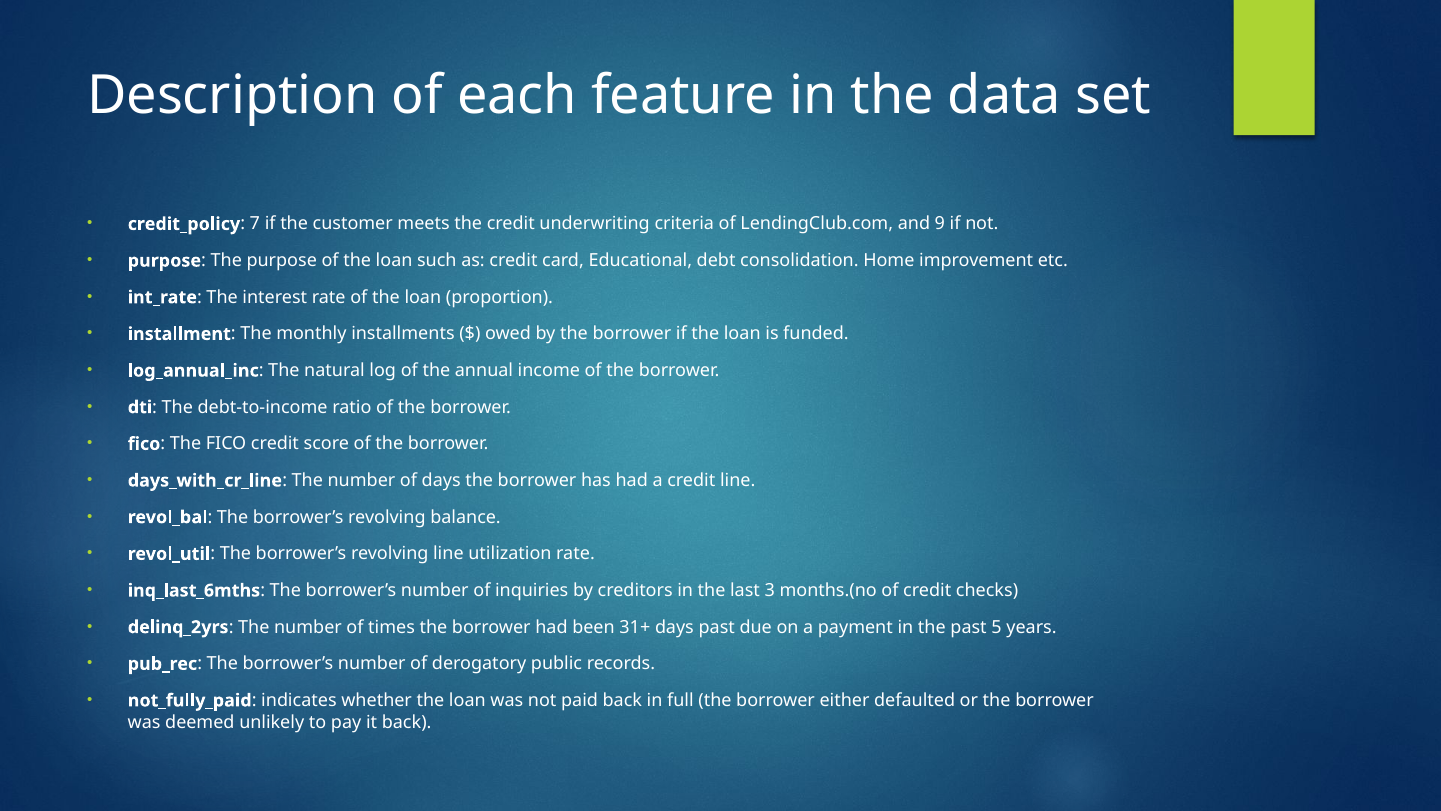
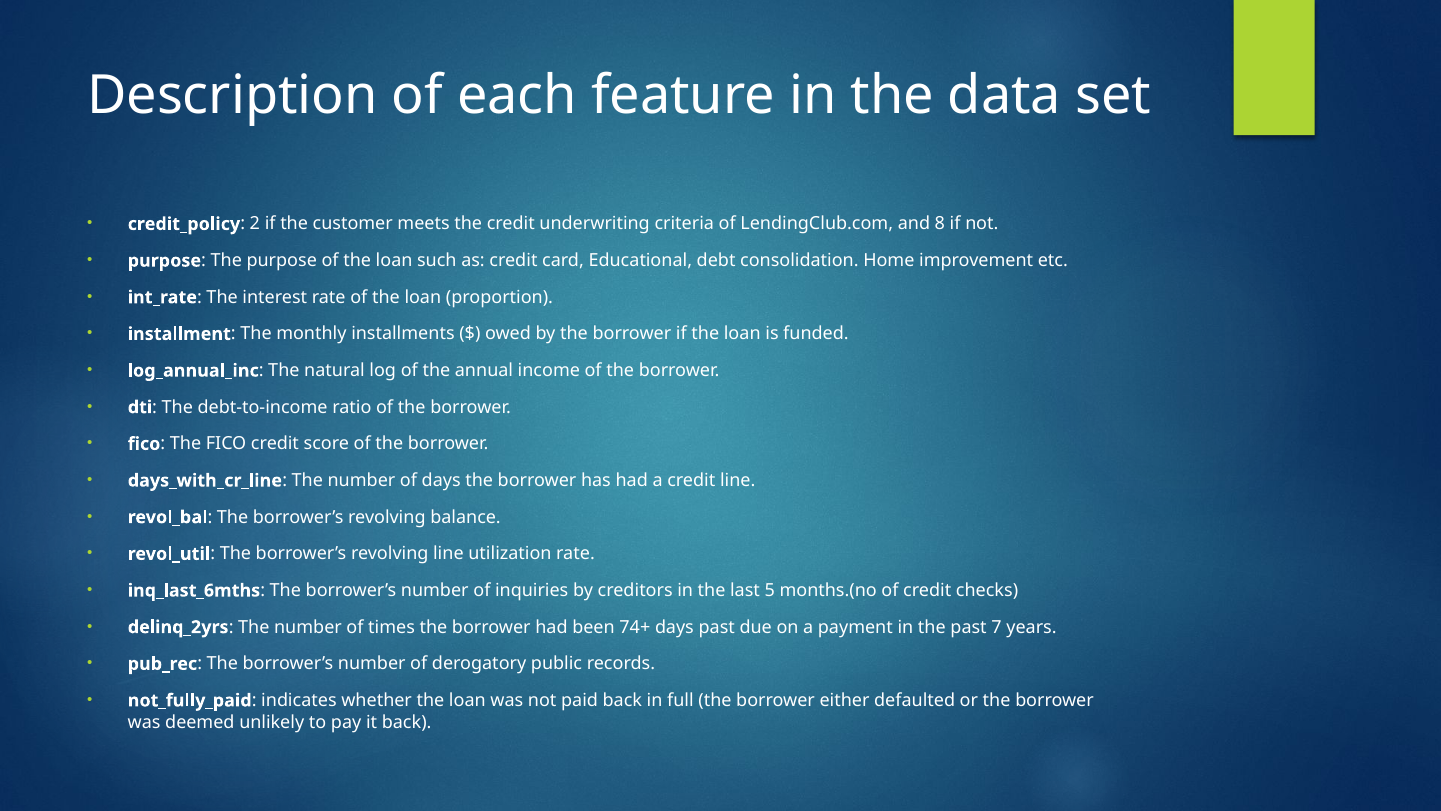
7: 7 -> 2 (255, 224)
9: 9 -> 8 (940, 224)
3: 3 -> 5 (770, 590)
31+: 31+ -> 74+ (635, 627)
5: 5 -> 7 (997, 627)
